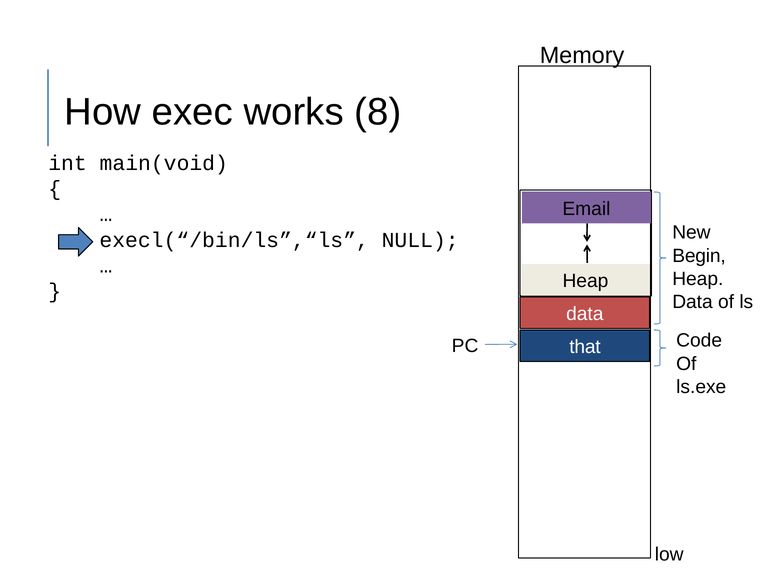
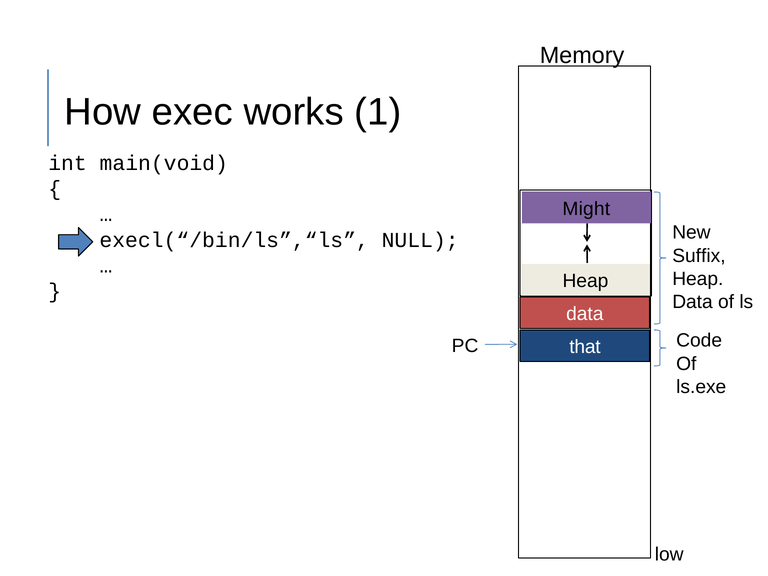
8: 8 -> 1 (378, 112)
Email: Email -> Might (586, 209)
Begin: Begin -> Suffix (699, 256)
